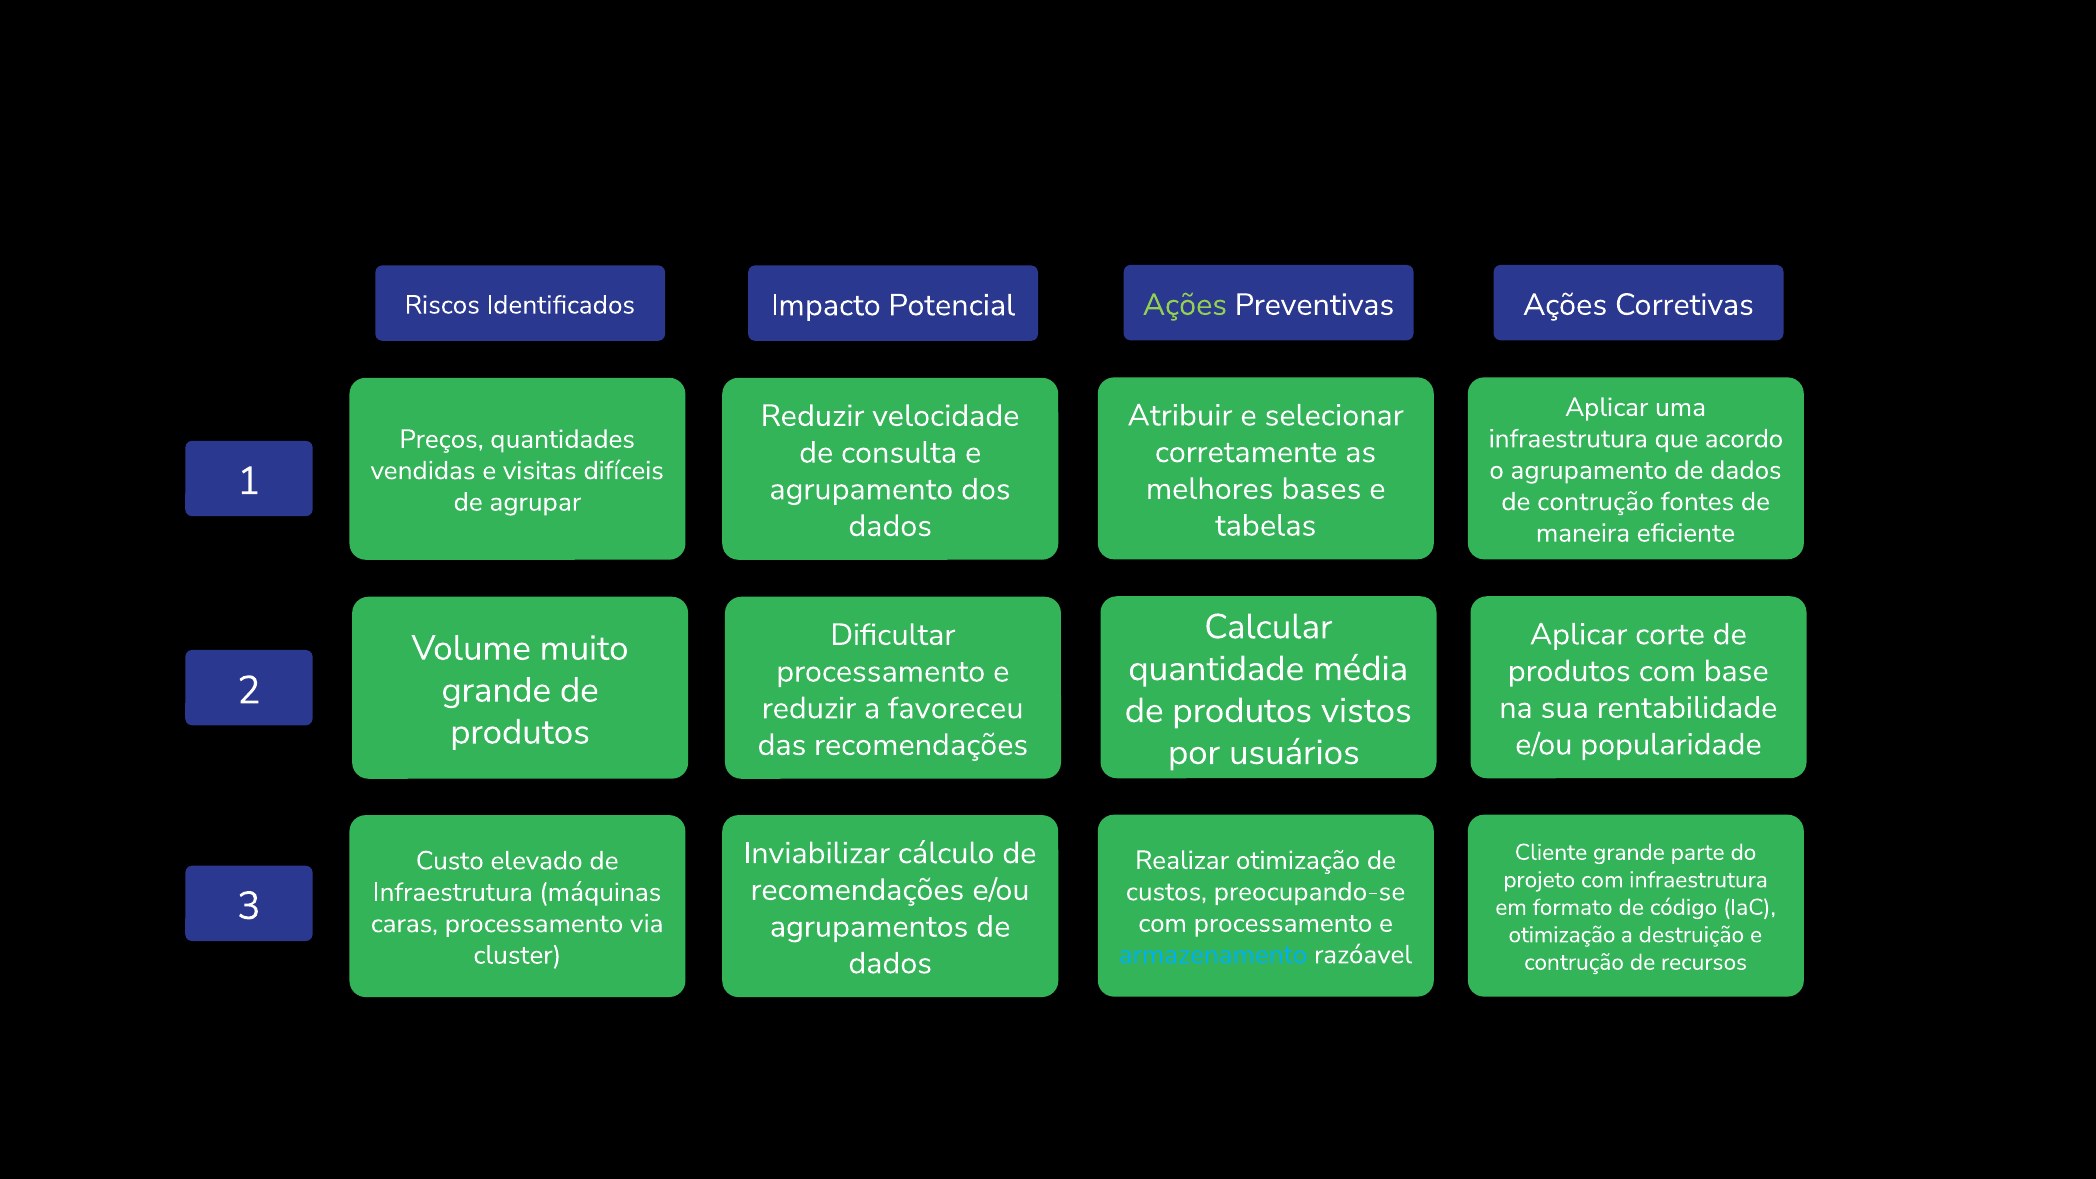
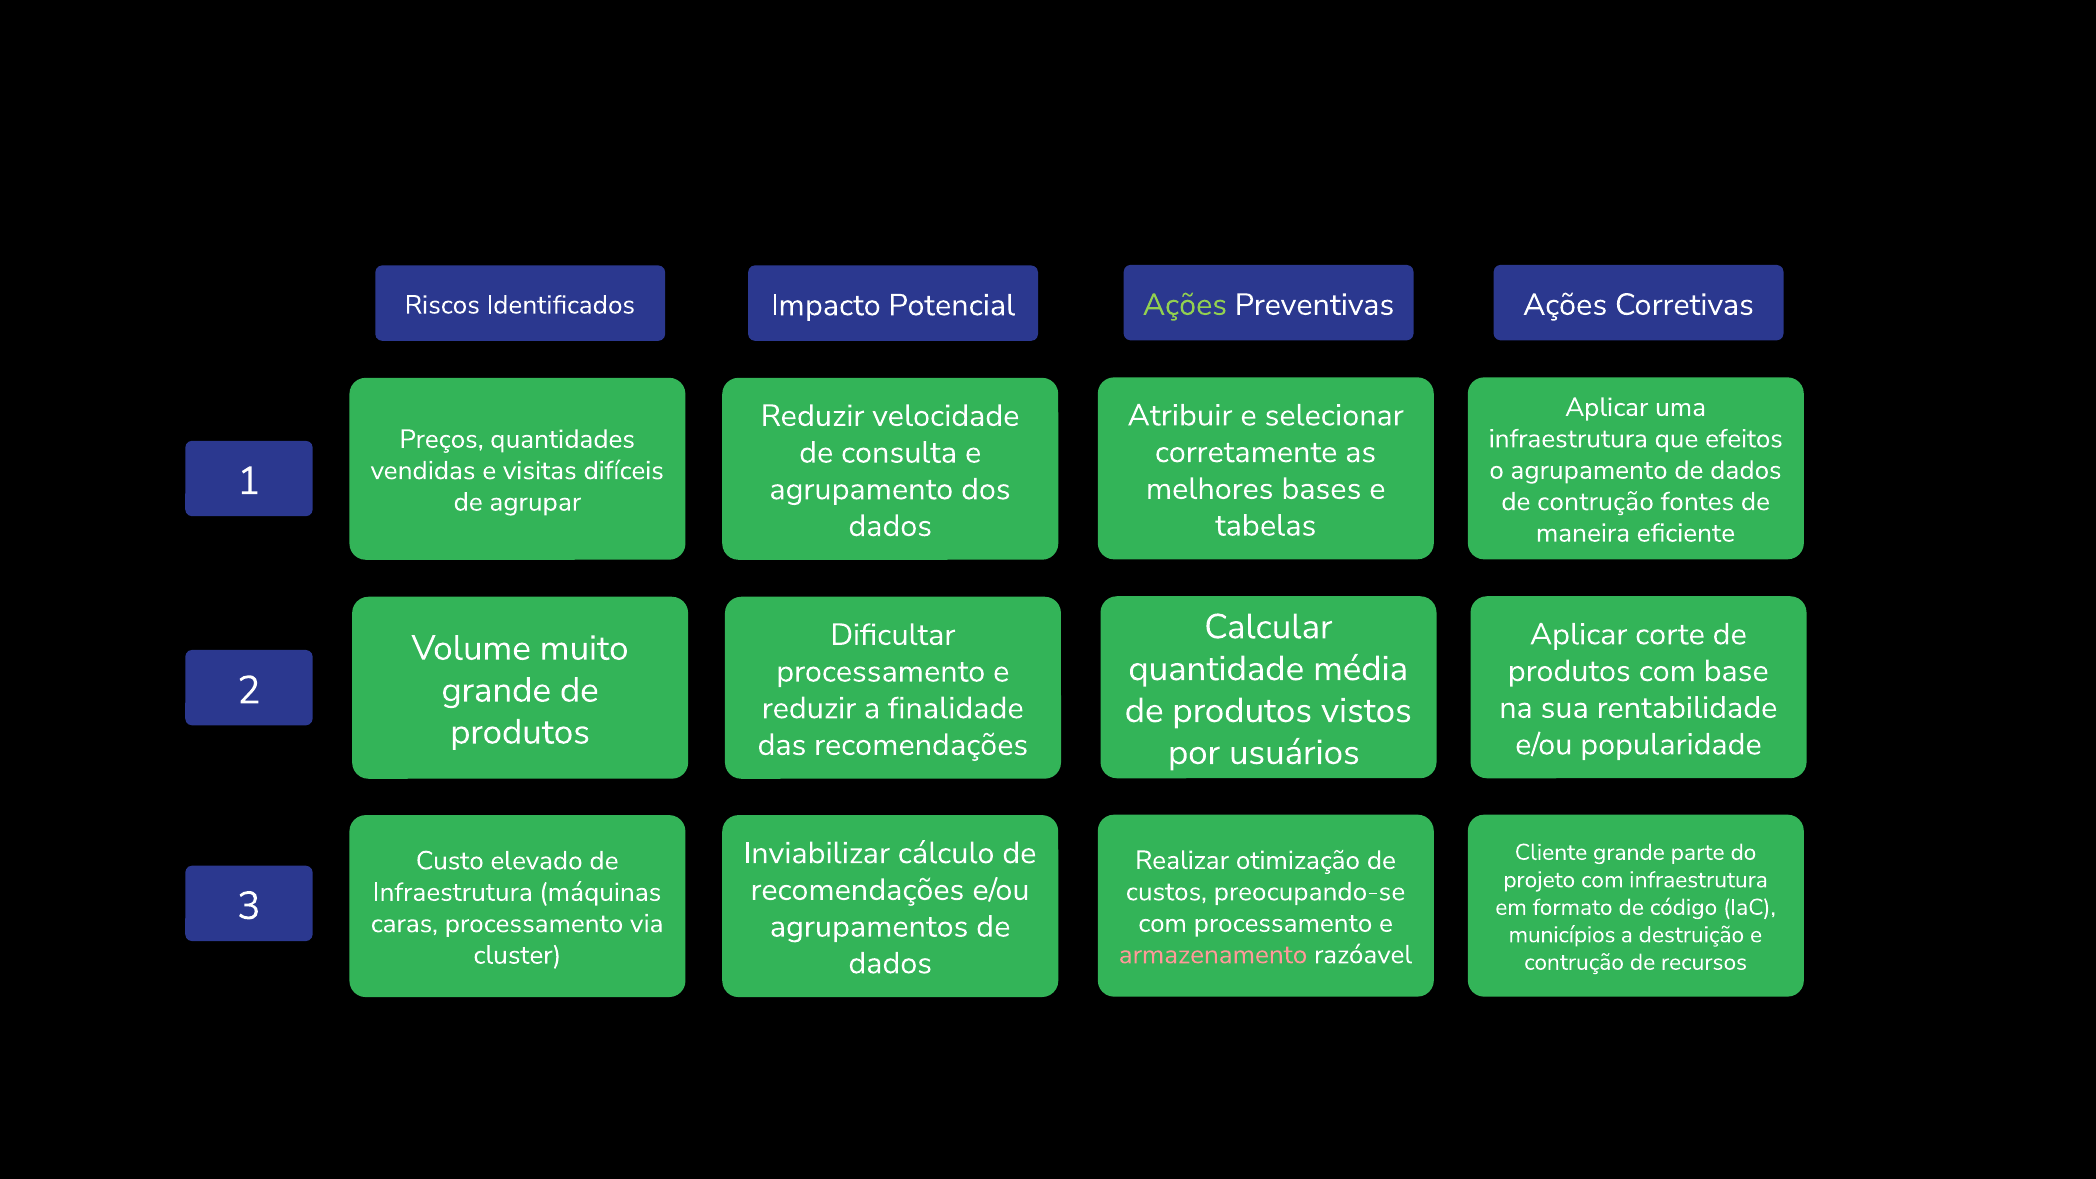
acordo: acordo -> efeitos (1744, 439)
favoreceu: favoreceu -> finalidade (956, 708)
otimização: otimização -> municípios (1562, 935)
armazenamento colour: light blue -> pink (1213, 955)
